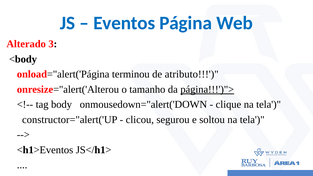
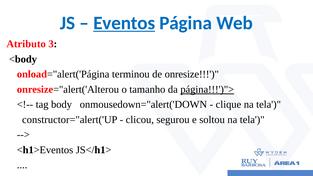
Eventos underline: none -> present (124, 23)
Alterado: Alterado -> Atributo (26, 44)
atributo: atributo -> onresize (192, 74)
